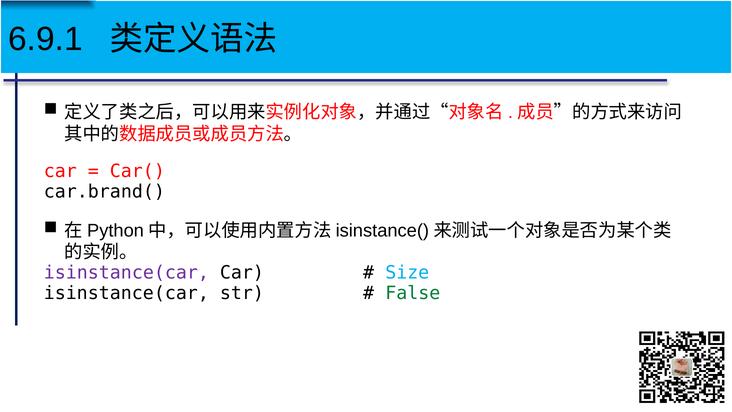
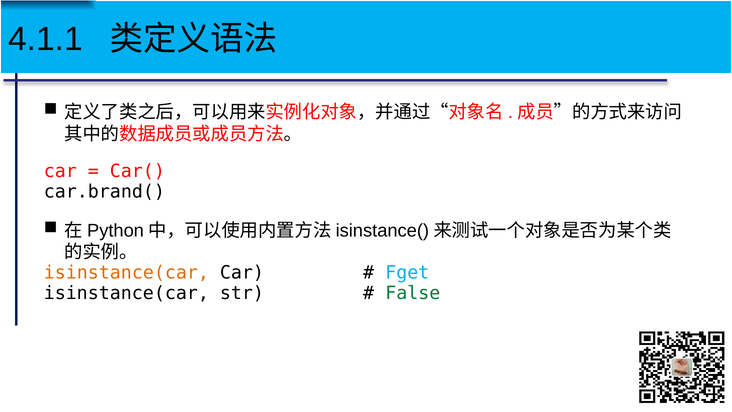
6.9.1: 6.9.1 -> 4.1.1 (46, 39)
isinstance(car colour: purple -> orange (126, 273)
Size: Size -> Fget (407, 273)
